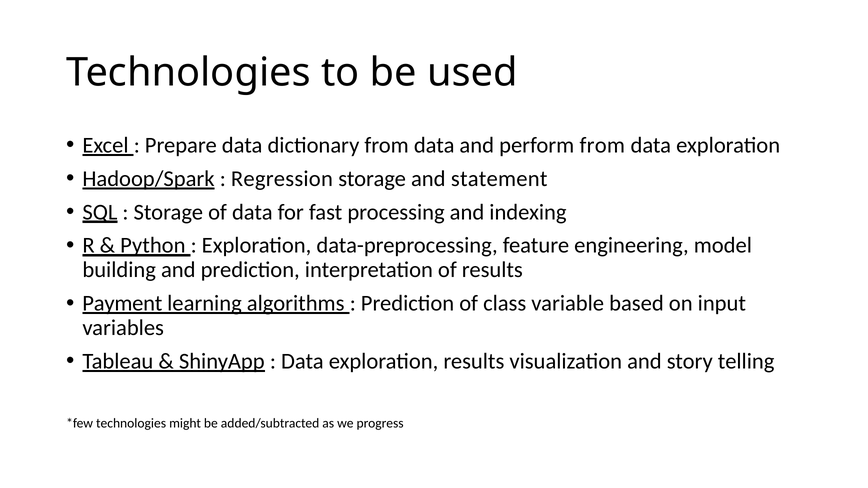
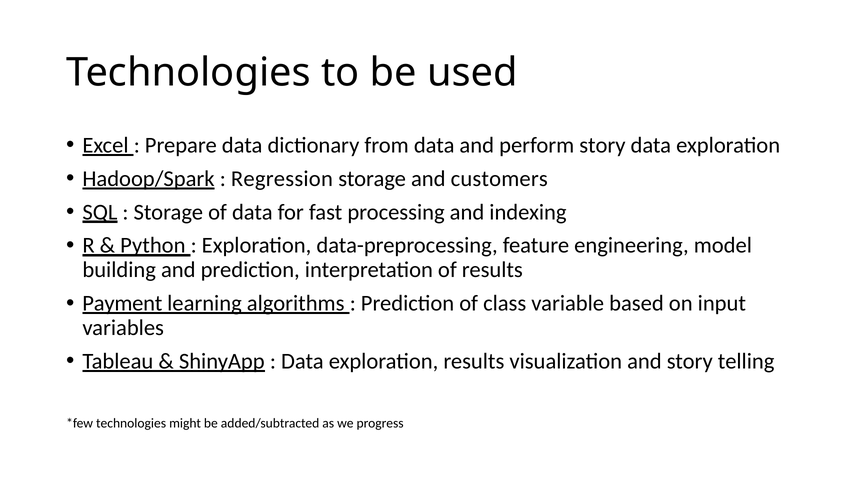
perform from: from -> story (602, 145)
statement: statement -> customers (499, 179)
